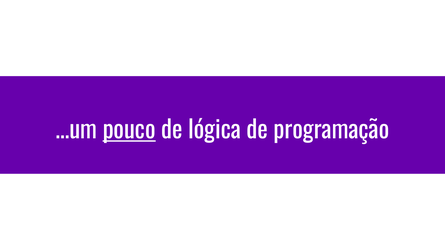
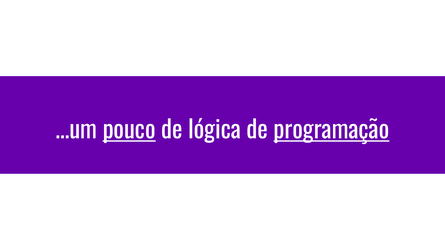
programação underline: none -> present (331, 131)
